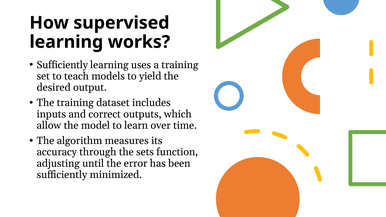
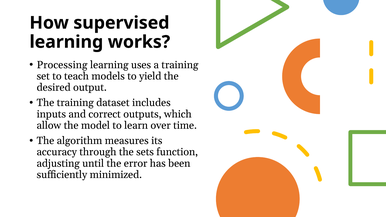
Sufficiently: Sufficiently -> Processing (62, 65)
